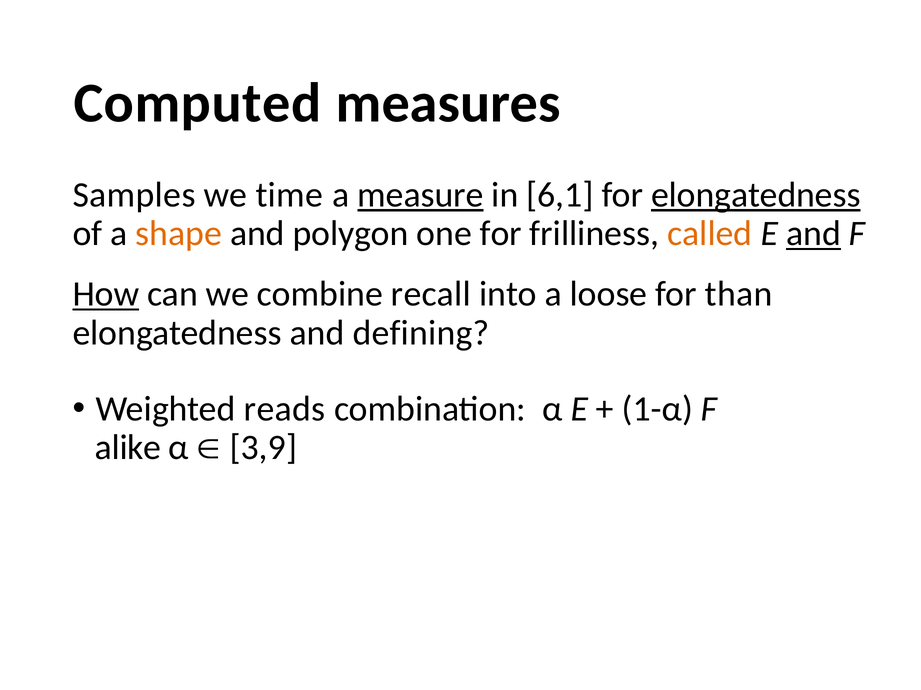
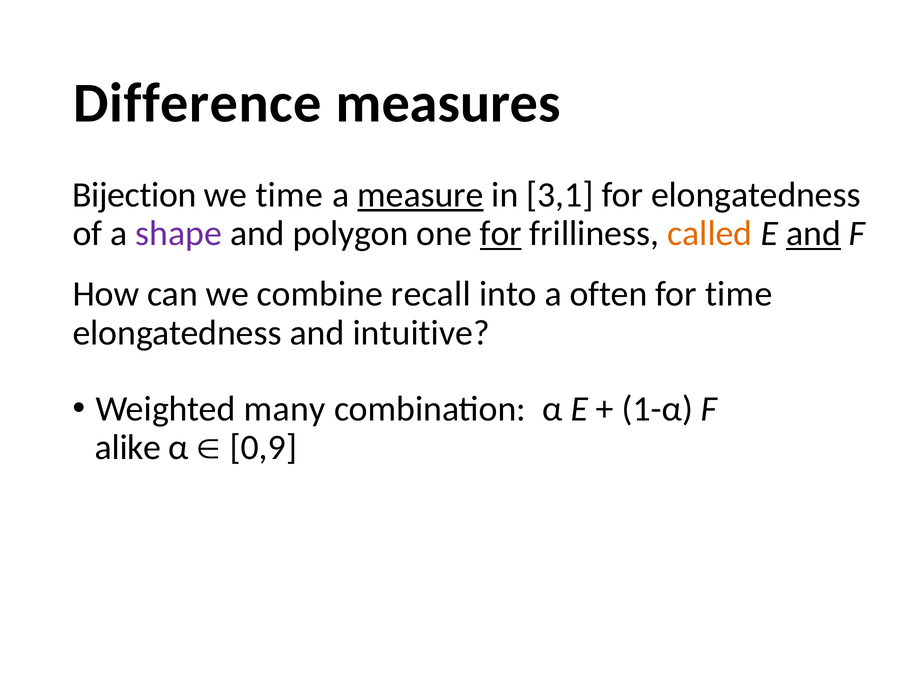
Computed: Computed -> Difference (198, 103)
Samples: Samples -> Bijection (134, 195)
6,1: 6,1 -> 3,1 (560, 195)
elongatedness underline: present -> none (756, 195)
shape colour: orange -> purple (179, 234)
for underline: none -> present (501, 234)
How underline: present -> none (106, 295)
loose: loose -> often (609, 295)
for than: than -> time (739, 295)
defining: defining -> intuitive (421, 333)
reads: reads -> many (285, 409)
3,9: 3,9 -> 0,9 (263, 448)
